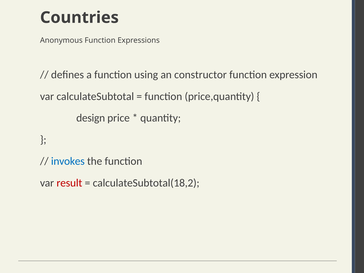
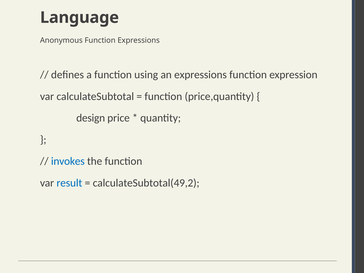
Countries: Countries -> Language (79, 18)
an constructor: constructor -> expressions (201, 75)
result colour: red -> blue (69, 183)
calculateSubtotal(18,2: calculateSubtotal(18,2 -> calculateSubtotal(49,2 (146, 183)
